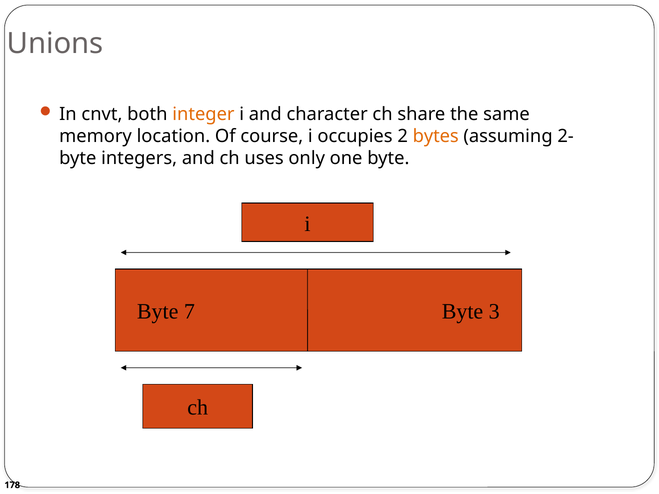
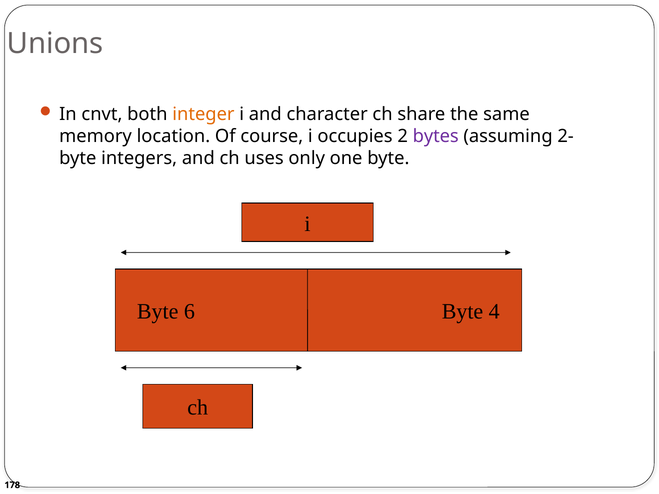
bytes colour: orange -> purple (436, 136)
7: 7 -> 6 (189, 312)
3: 3 -> 4 (494, 312)
